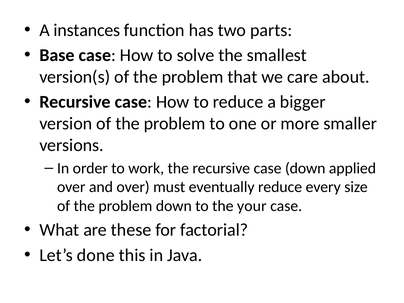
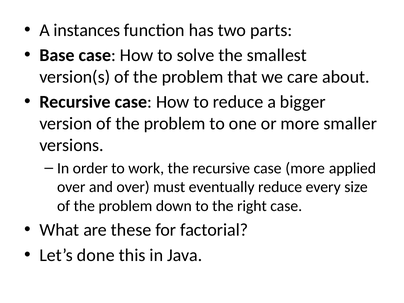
case down: down -> more (305, 168)
your: your -> right (252, 206)
